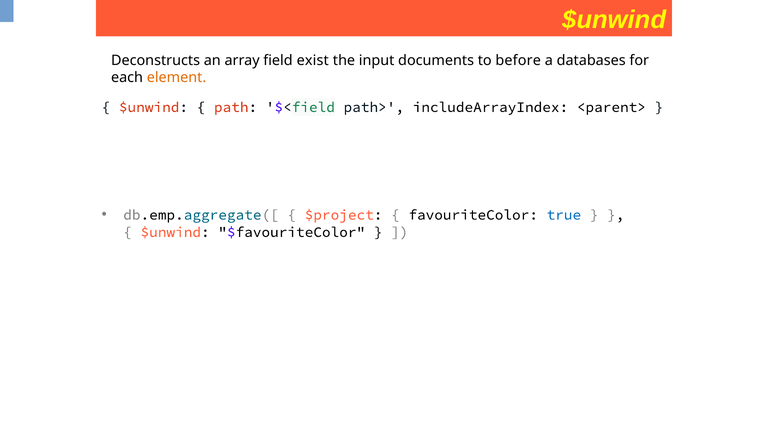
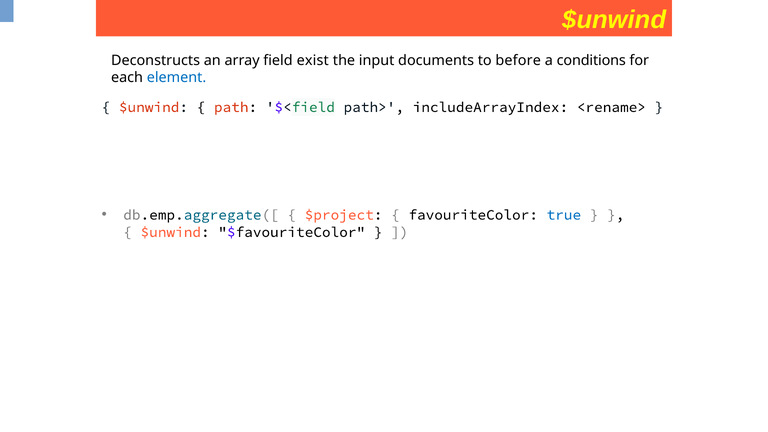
databases: databases -> conditions (591, 60)
element colour: orange -> blue (177, 78)
<parent>: <parent> -> <rename> (611, 107)
